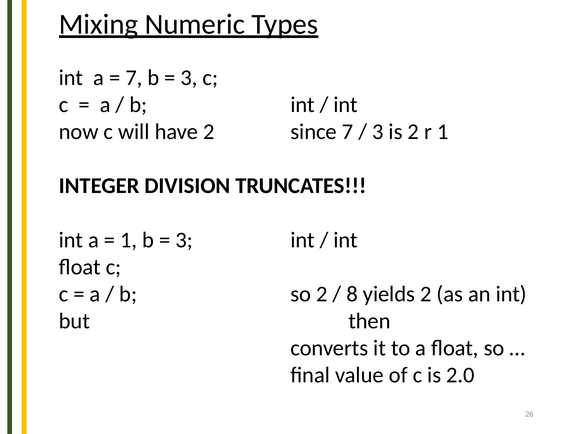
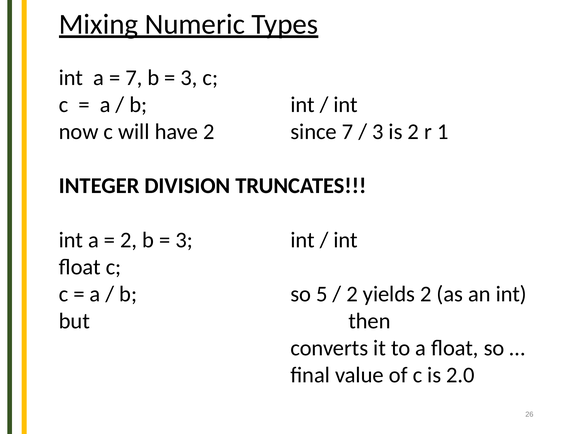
1: 1 -> 2 (129, 240)
so 2: 2 -> 5 (322, 294)
8: 8 -> 2 (352, 294)
